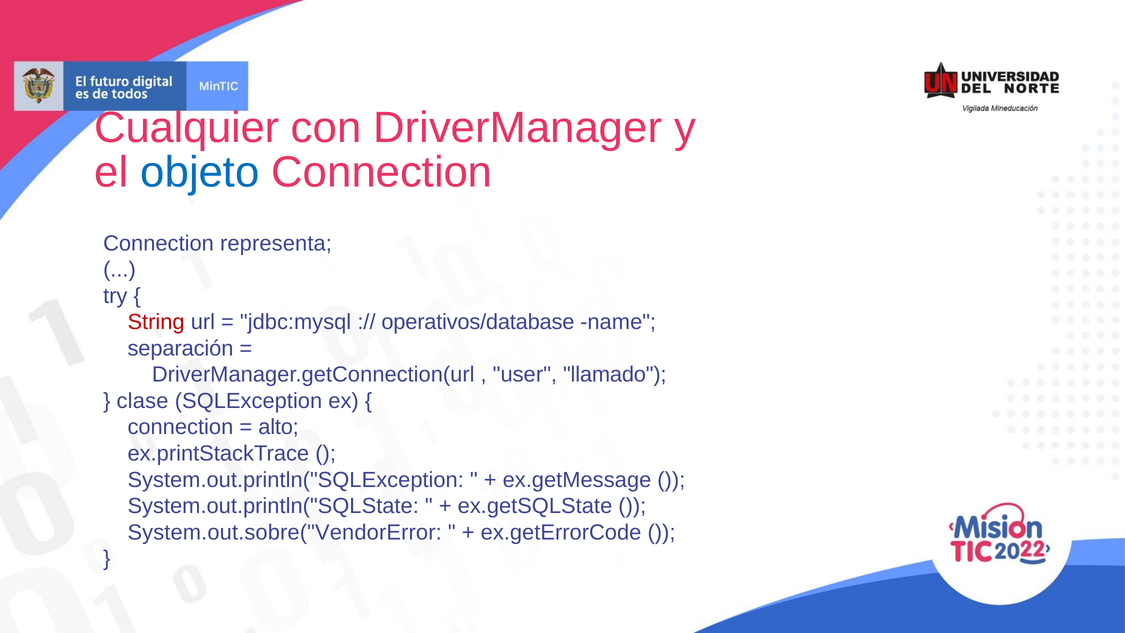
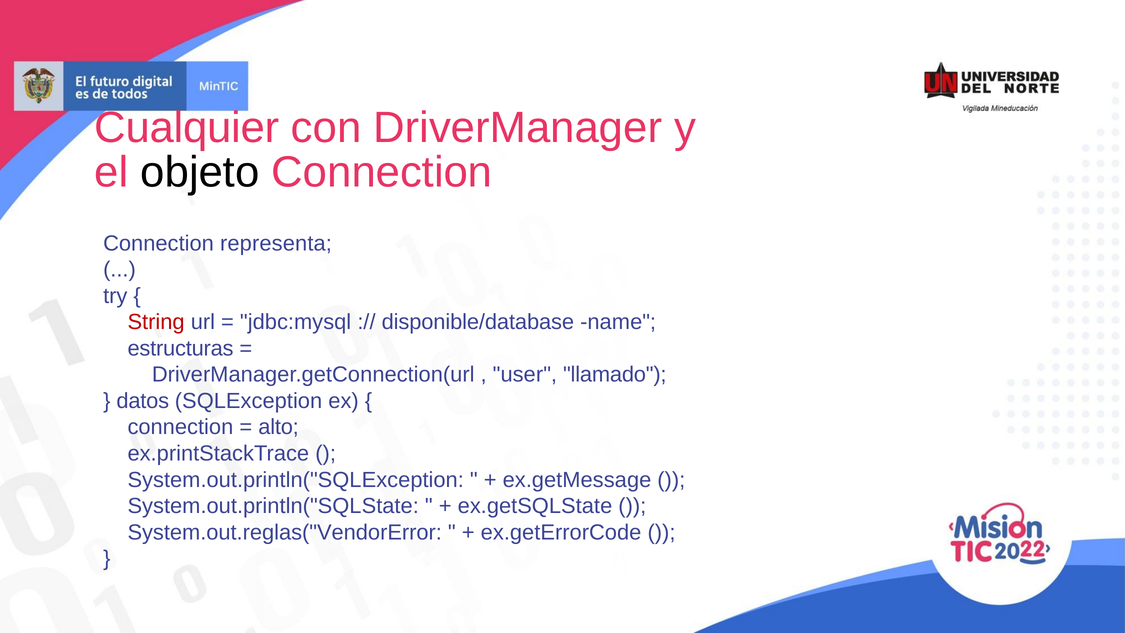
objeto colour: blue -> black (200, 172)
operativos/database: operativos/database -> disponible/database (478, 322)
separación: separación -> estructuras (181, 348)
clase: clase -> datos (143, 401)
System.out.sobre("VendorError: System.out.sobre("VendorError -> System.out.reglas("VendorError (285, 532)
